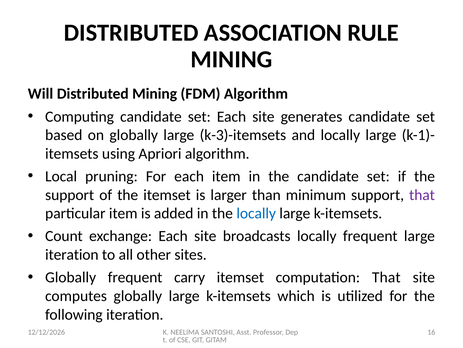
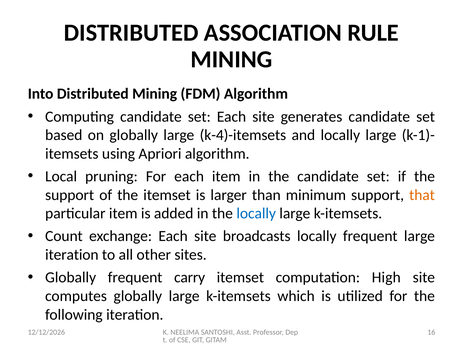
Will: Will -> Into (41, 94)
k-3)-itemsets: k-3)-itemsets -> k-4)-itemsets (243, 135)
that colour: purple -> orange (422, 195)
computation That: That -> High (386, 277)
